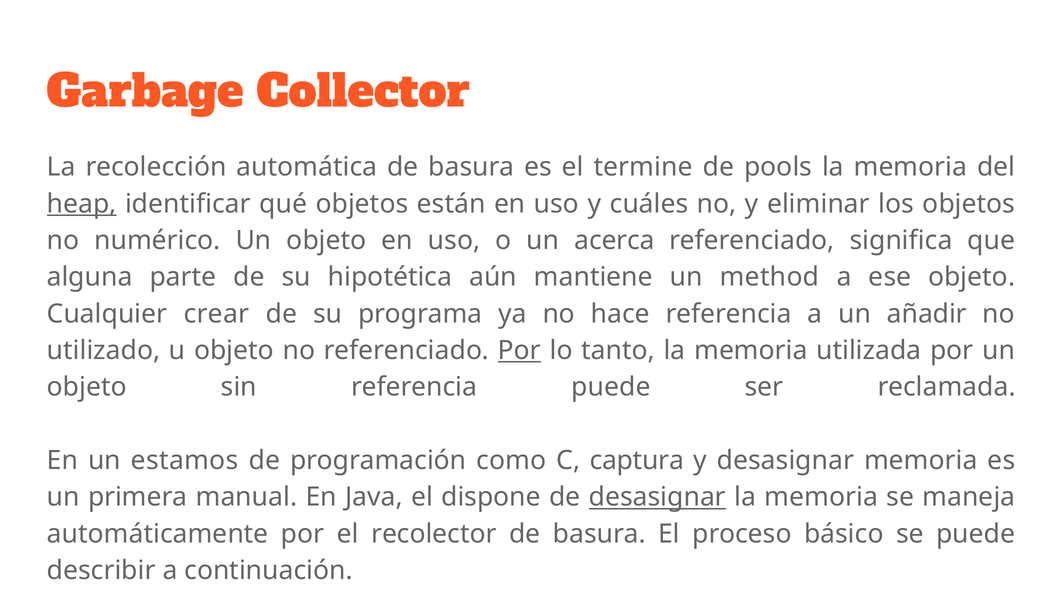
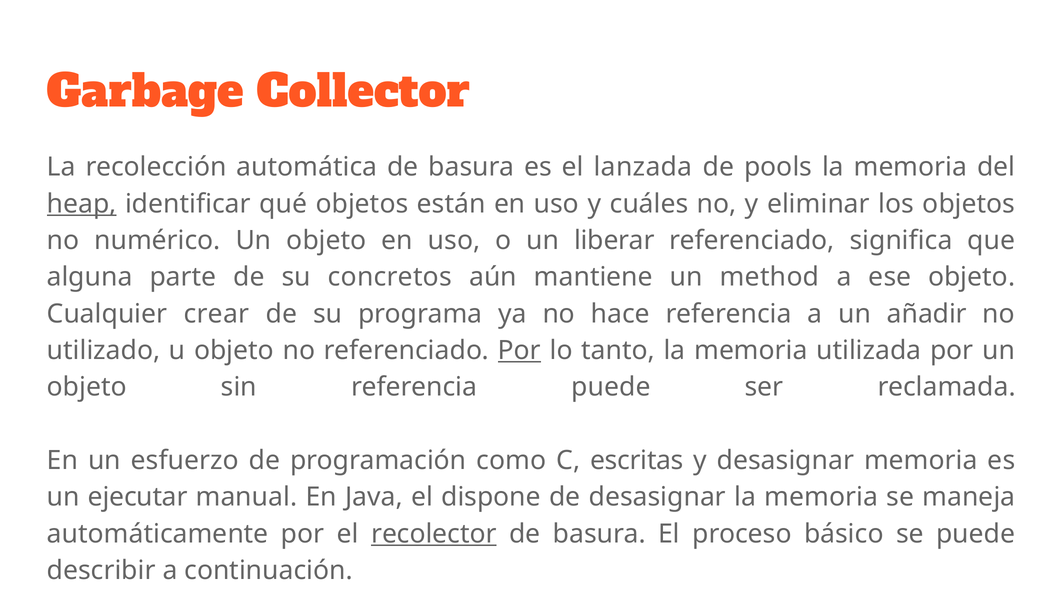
termine: termine -> lanzada (643, 167)
acerca: acerca -> liberar (614, 240)
hipotética: hipotética -> concretos (390, 277)
estamos: estamos -> esfuerzo (185, 460)
captura: captura -> escritas (637, 460)
primera: primera -> ejecutar (138, 497)
desasignar underline: present -> none (657, 497)
recolector underline: none -> present (434, 534)
